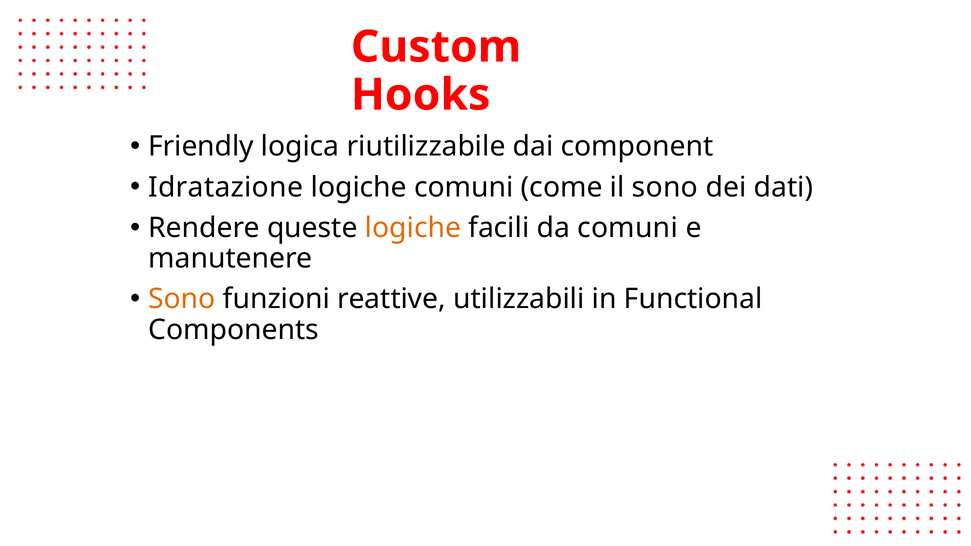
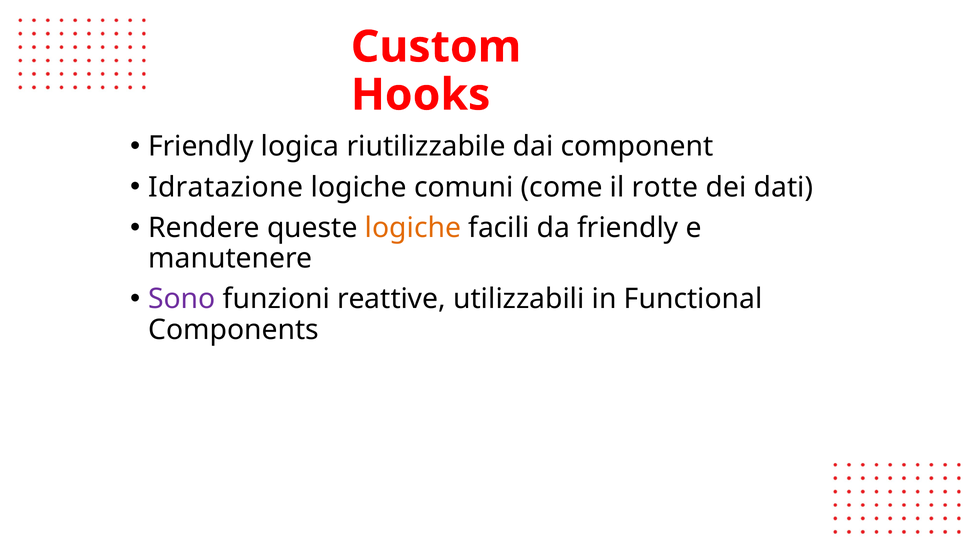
il sono: sono -> rotte (665, 187)
da comuni: comuni -> friendly (628, 228)
Sono colour: orange -> purple (182, 299)
